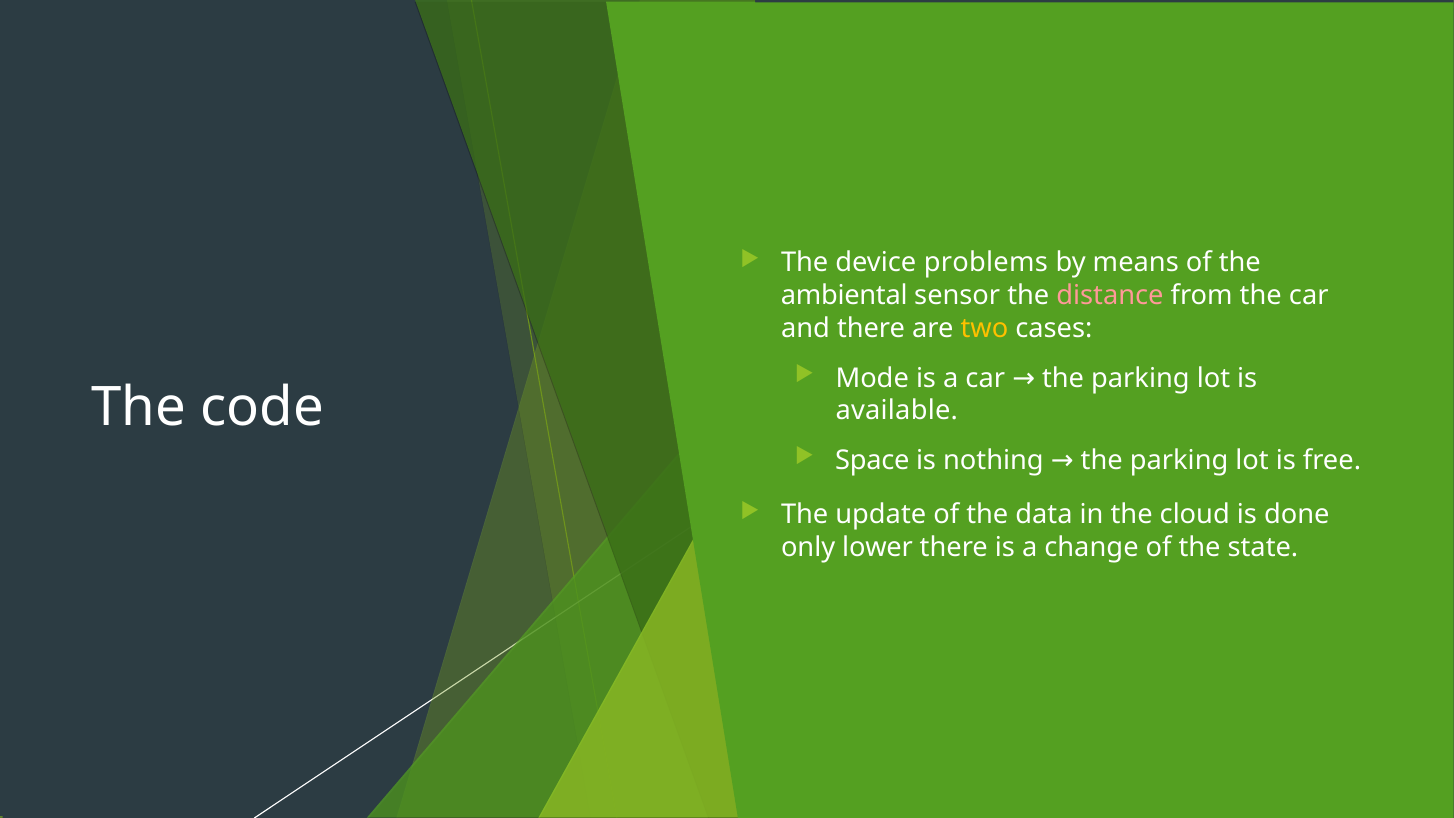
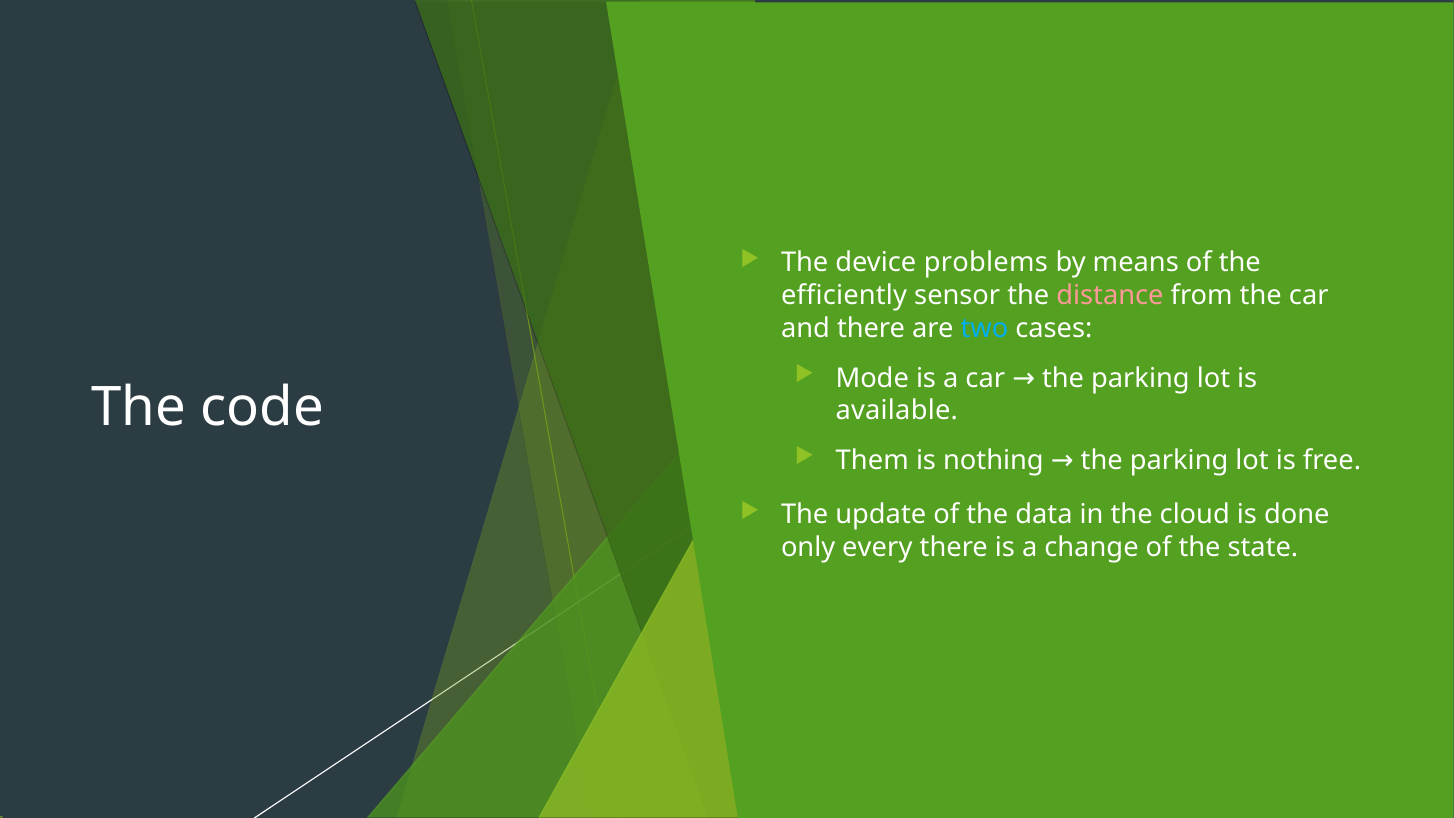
ambiental: ambiental -> efficiently (844, 295)
two colour: yellow -> light blue (984, 328)
Space: Space -> Them (872, 461)
lower: lower -> every (877, 548)
